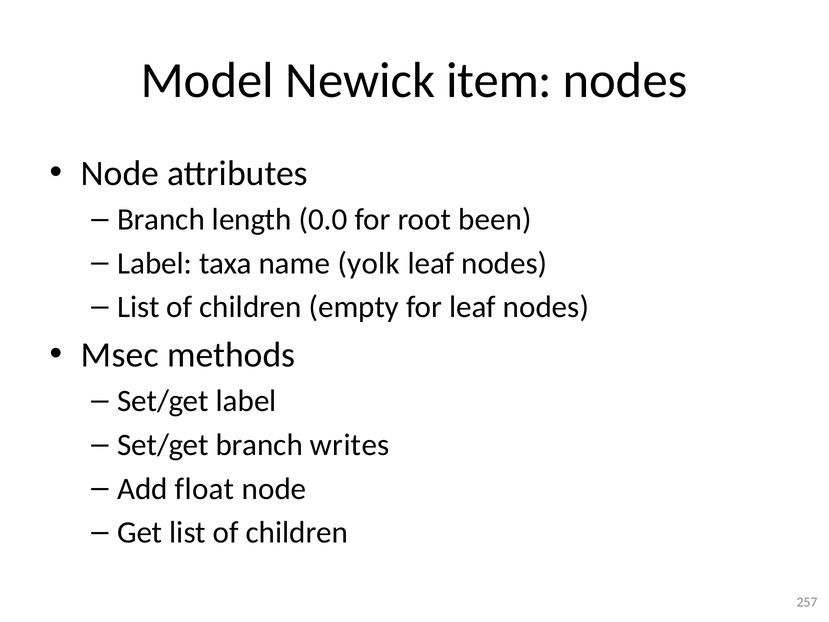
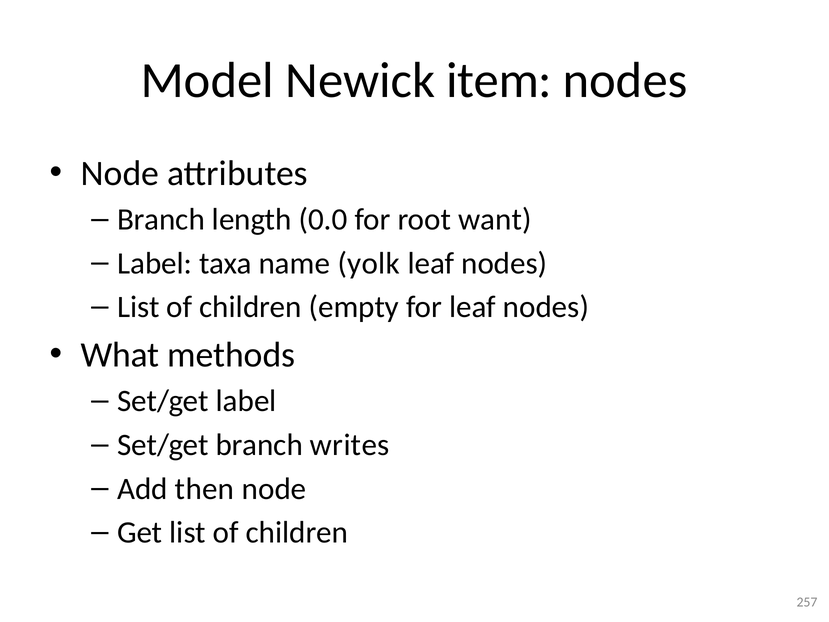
been: been -> want (495, 219)
Msec: Msec -> What (120, 355)
float: float -> then (205, 489)
